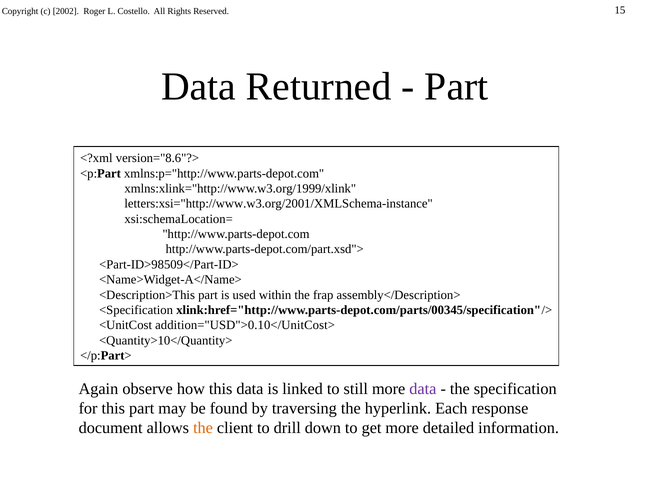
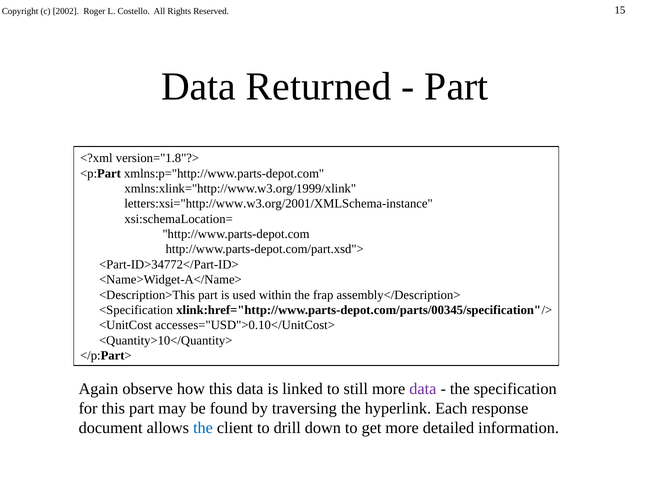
version="8.6"?>: version="8.6"?> -> version="1.8"?> (157, 158)
<Part-ID>98509</Part-ID>: <Part-ID>98509</Part-ID> -> <Part-ID>34772</Part-ID> (169, 264)
addition="USD">0.10</UnitCost>: addition="USD">0.10</UnitCost> -> accesses="USD">0.10</UnitCost> (245, 325)
the colour: orange -> blue (203, 427)
